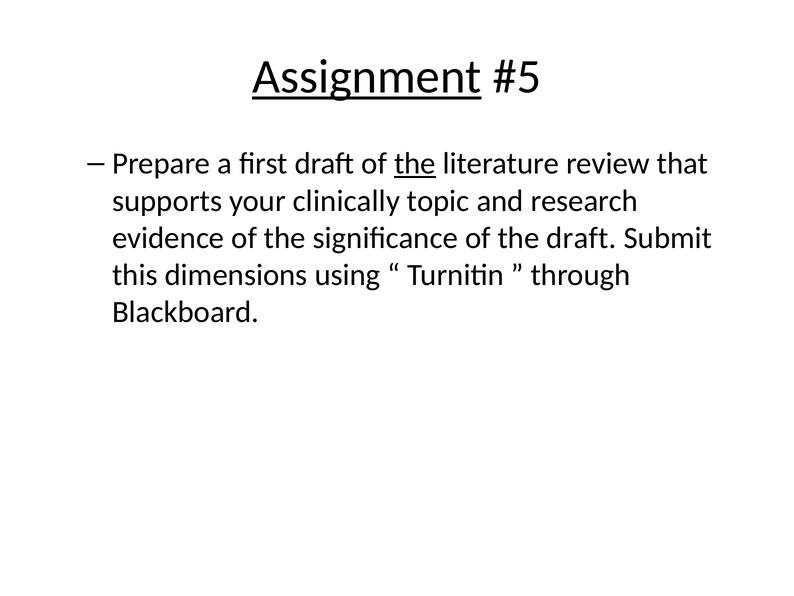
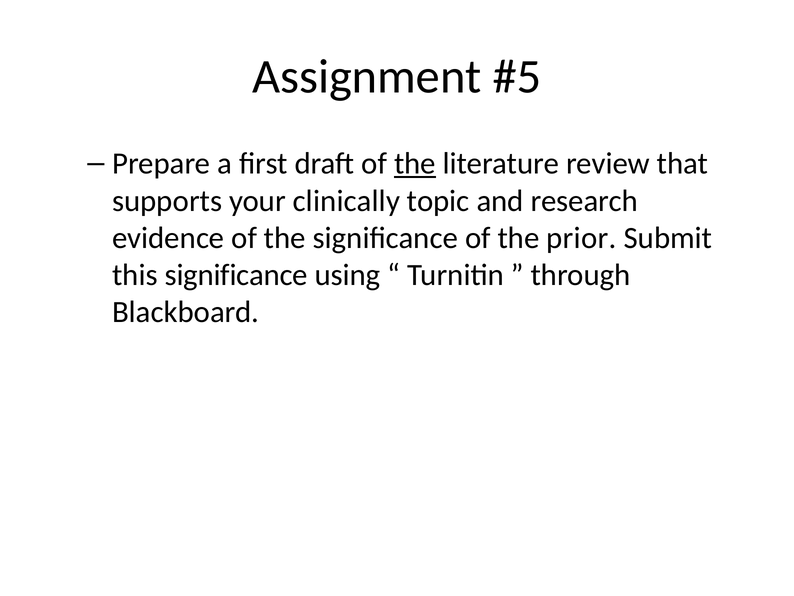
Assignment underline: present -> none (367, 77)
the draft: draft -> prior (581, 238)
this dimensions: dimensions -> significance (236, 275)
